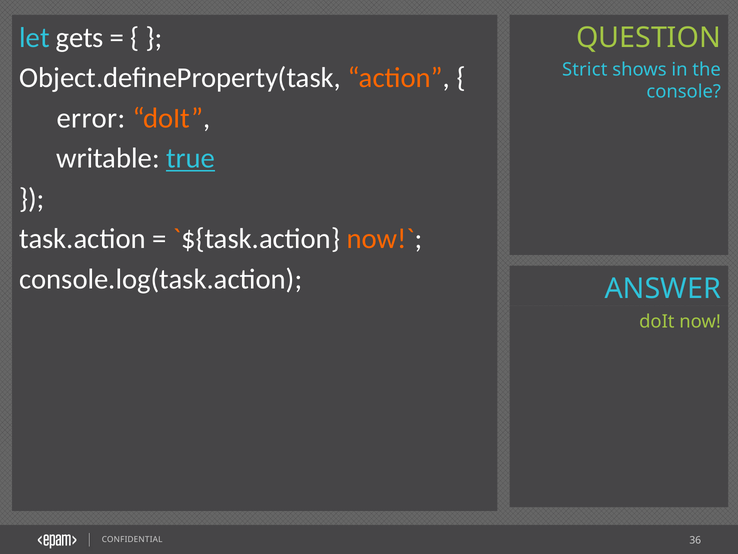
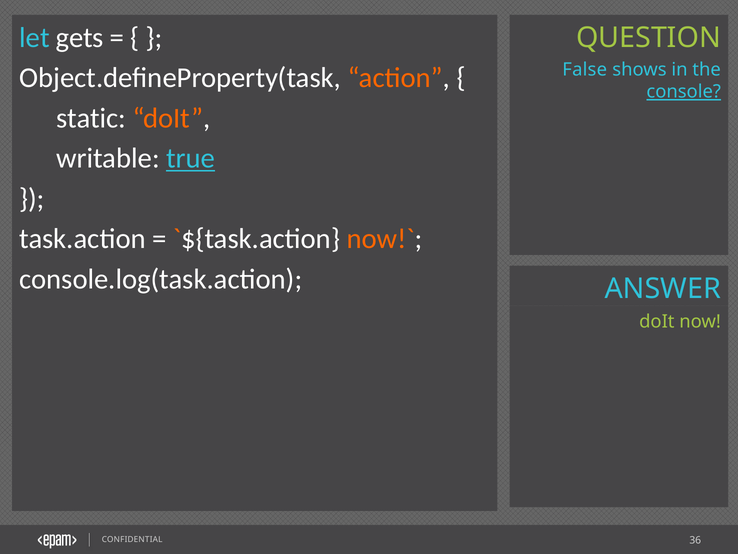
Strict: Strict -> False (585, 70)
console underline: none -> present (684, 92)
error: error -> static (91, 118)
